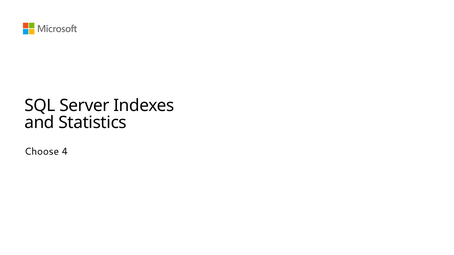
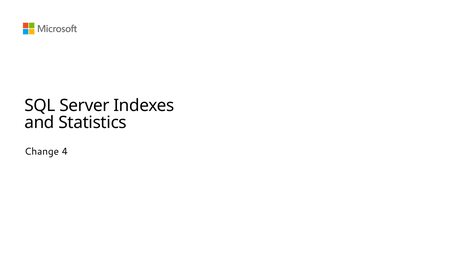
Choose: Choose -> Change (42, 152)
